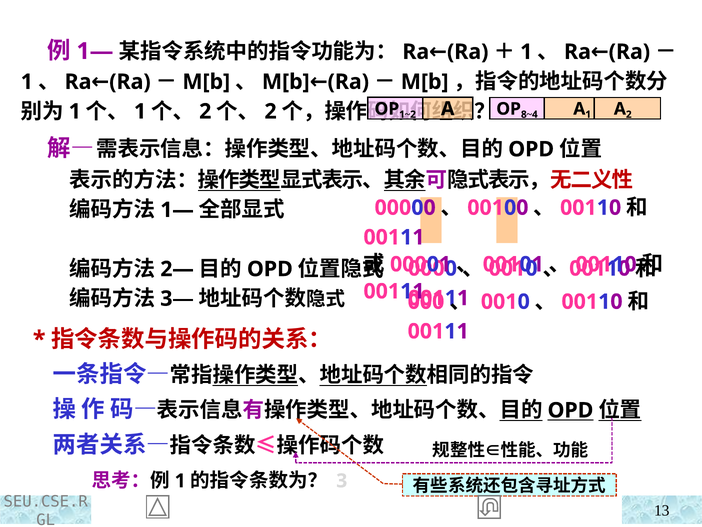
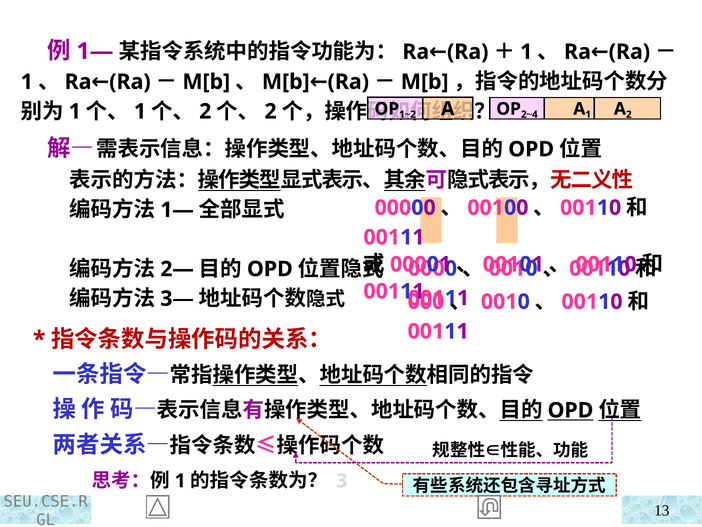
8: 8 -> 2 (524, 114)
